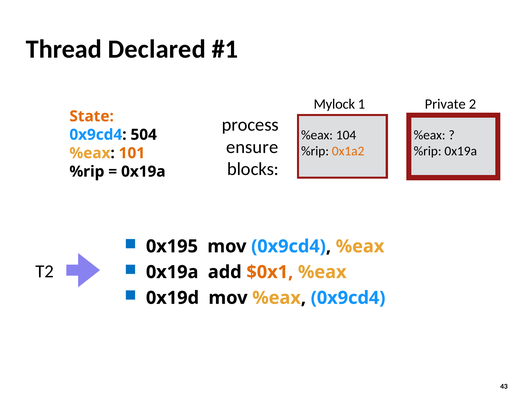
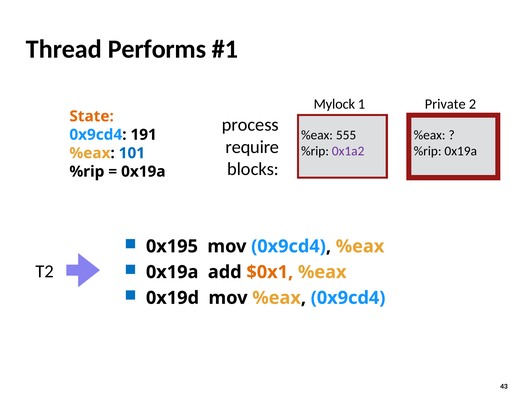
Declared: Declared -> Performs (157, 49)
104: 104 -> 555 (346, 135)
504: 504 -> 191 (144, 135)
ensure: ensure -> require (252, 147)
0x1a2 colour: orange -> purple (348, 151)
101 colour: orange -> blue (132, 153)
